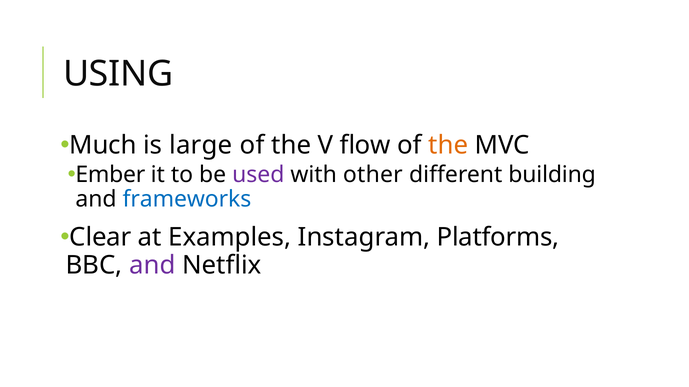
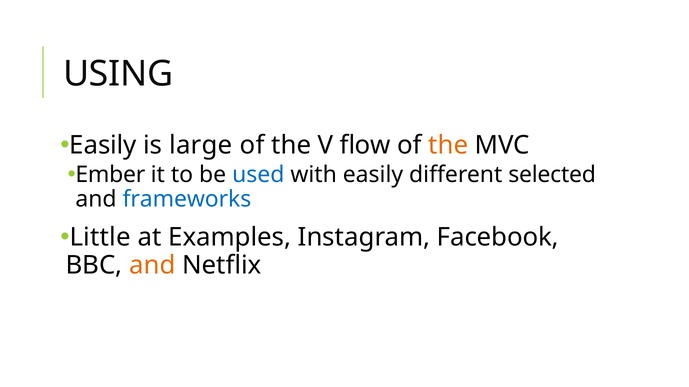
Much: Much -> Easily (103, 146)
used colour: purple -> blue (258, 175)
with other: other -> easily (373, 175)
building: building -> selected (552, 175)
Clear: Clear -> Little (100, 237)
Platforms: Platforms -> Facebook (498, 237)
and colour: purple -> orange (152, 265)
